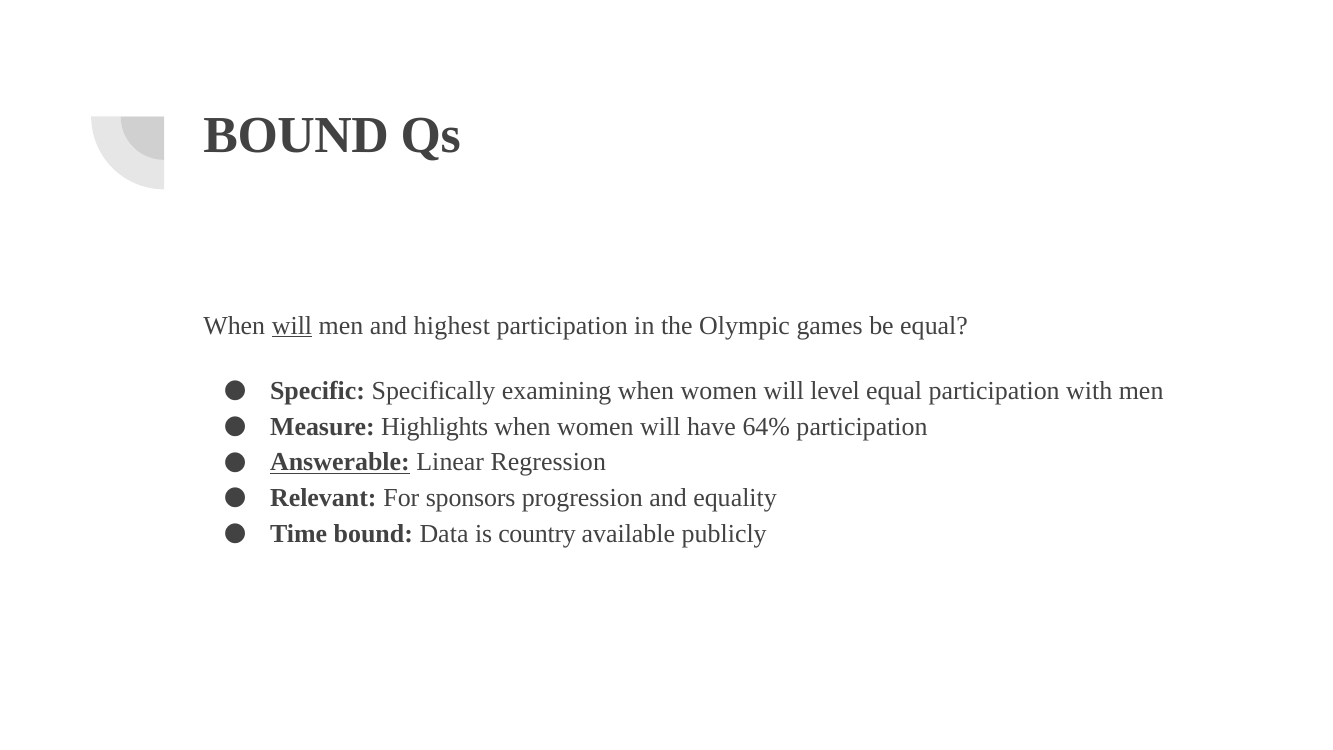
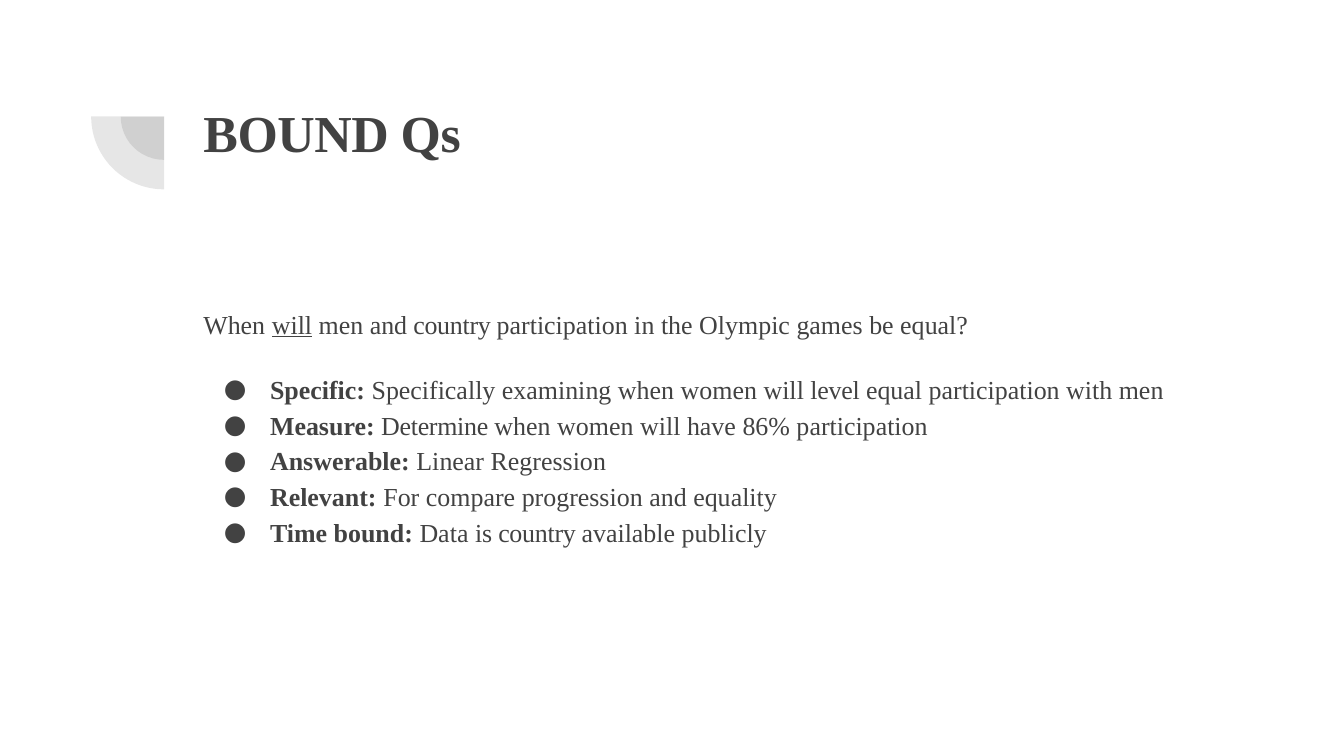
and highest: highest -> country (452, 325)
Highlights: Highlights -> Determine (435, 427)
64%: 64% -> 86% (766, 427)
Answerable underline: present -> none (340, 462)
sponsors: sponsors -> compare (470, 498)
